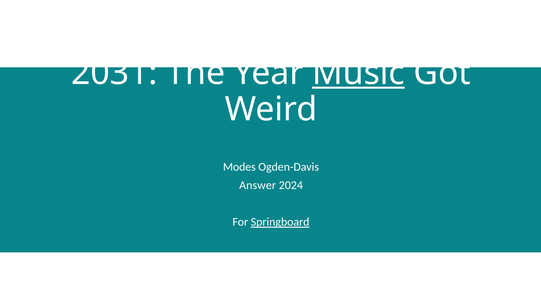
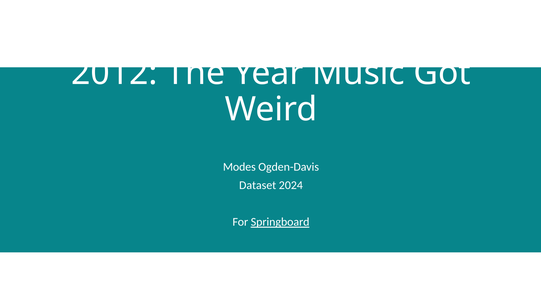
2031: 2031 -> 2012 (114, 73)
Music underline: present -> none (358, 73)
Answer: Answer -> Dataset (258, 185)
